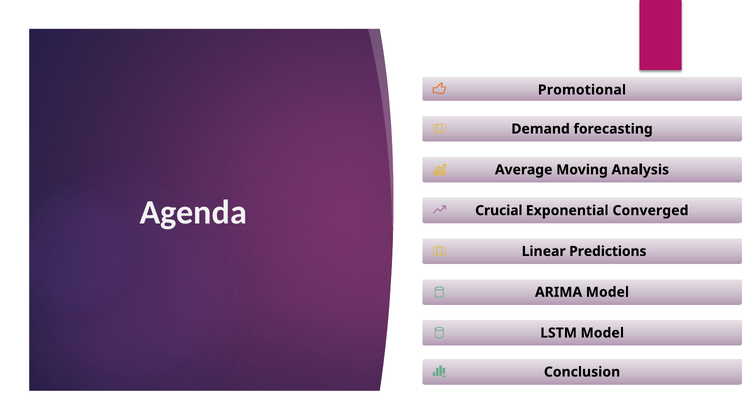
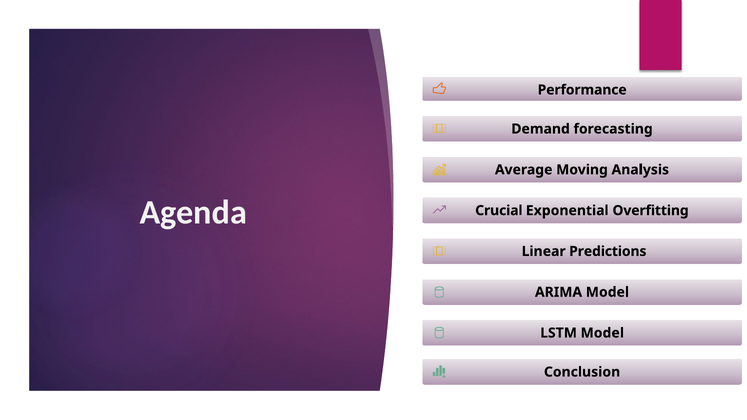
Promotional: Promotional -> Performance (582, 90)
Converged: Converged -> Overfitting (651, 211)
